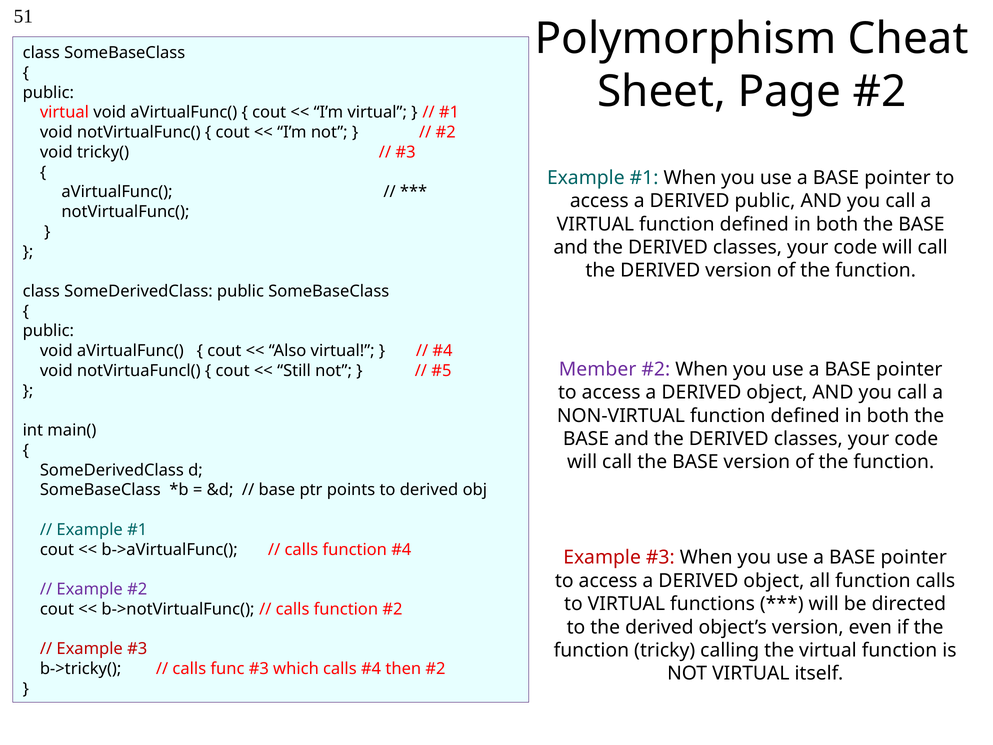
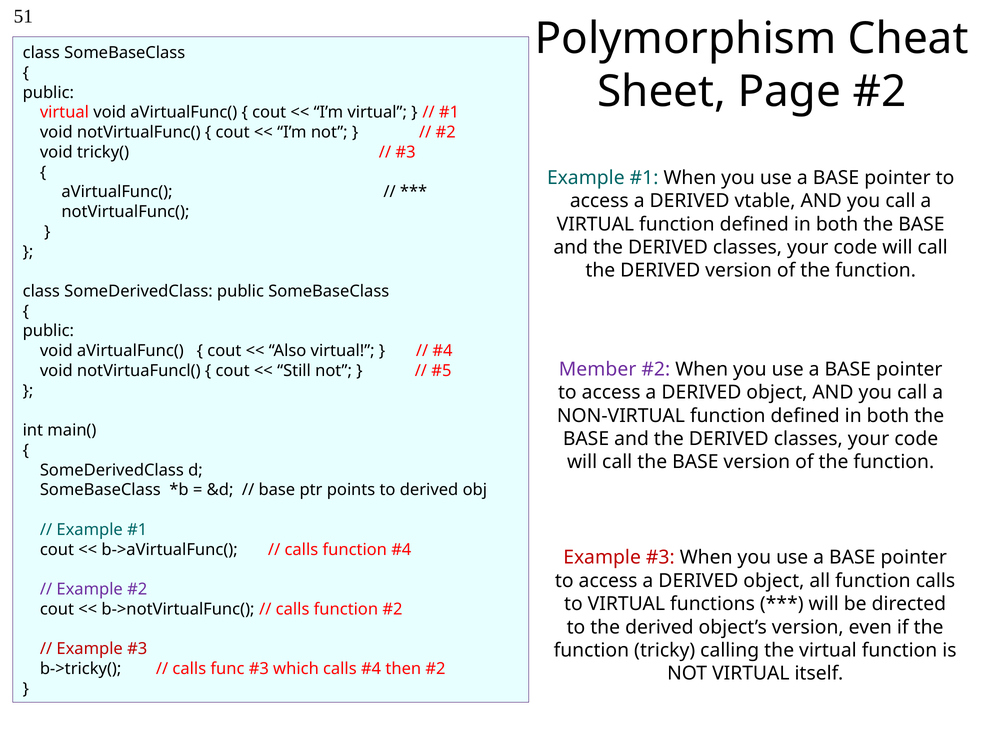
DERIVED public: public -> vtable (765, 201)
